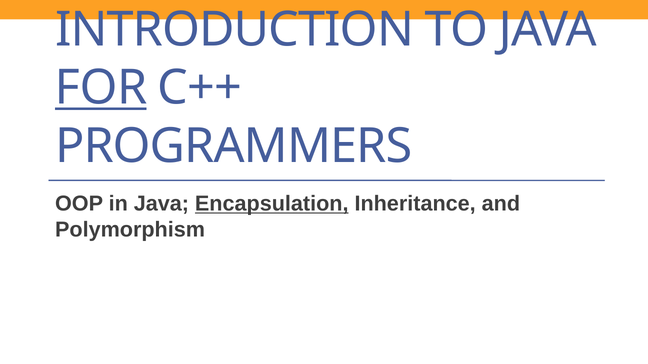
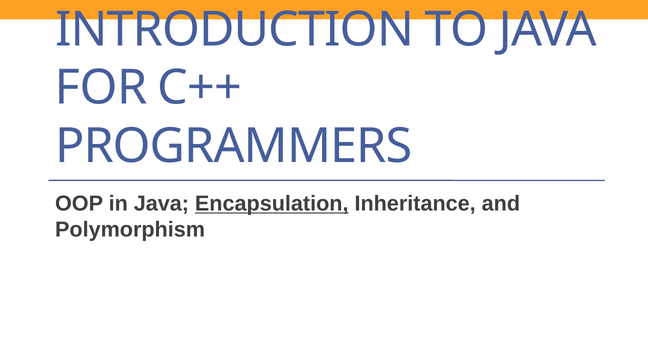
FOR underline: present -> none (101, 88)
